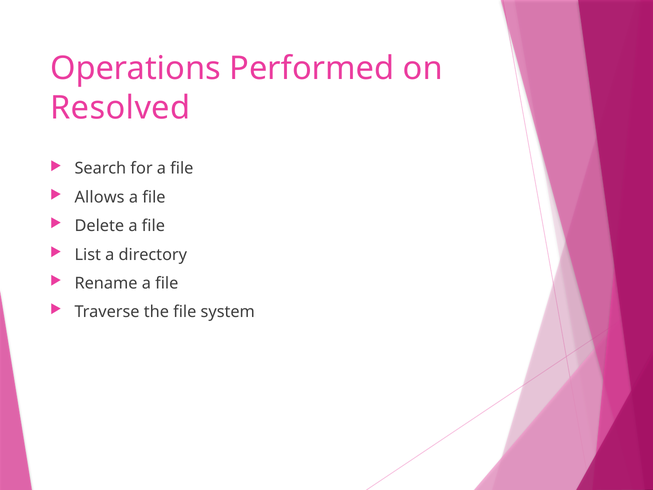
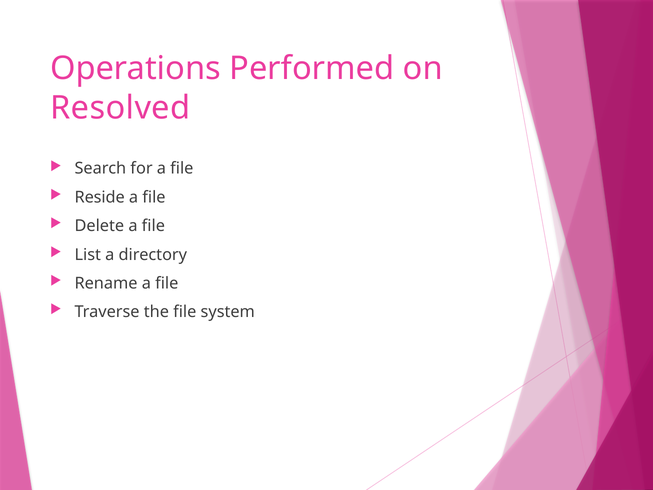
Allows: Allows -> Reside (100, 197)
